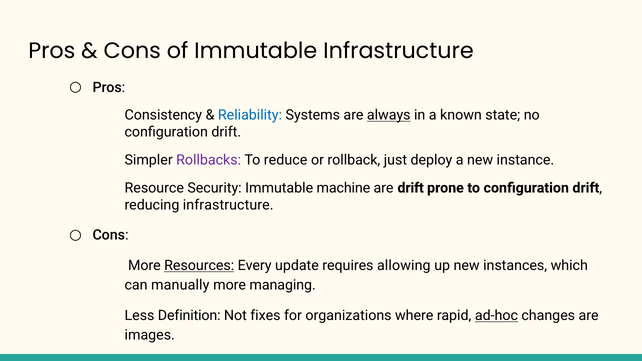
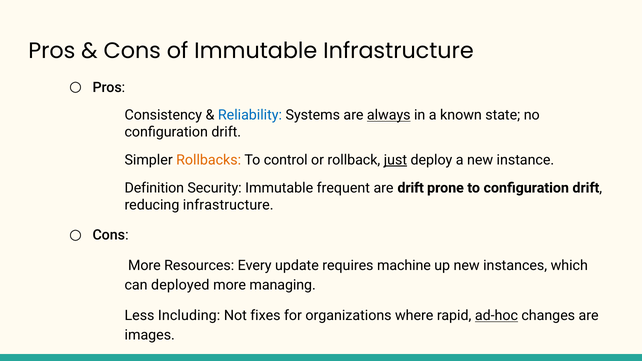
Rollbacks colour: purple -> orange (209, 160)
reduce: reduce -> control (286, 160)
just underline: none -> present (395, 160)
Resource: Resource -> Definition (154, 188)
machine: machine -> frequent (343, 188)
Resources underline: present -> none (199, 266)
allowing: allowing -> machine (404, 266)
manually: manually -> deployed (180, 285)
Definition: Definition -> Including (189, 316)
